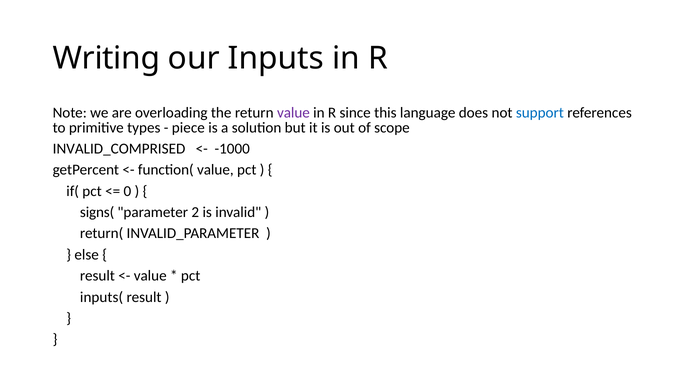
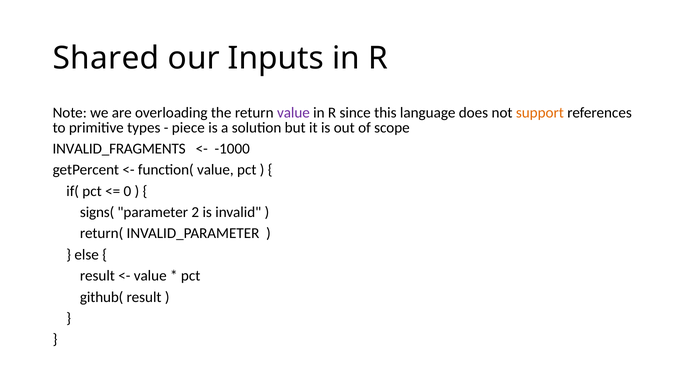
Writing: Writing -> Shared (106, 58)
support colour: blue -> orange (540, 113)
INVALID_COMPRISED: INVALID_COMPRISED -> INVALID_FRAGMENTS (119, 149)
inputs(: inputs( -> github( (102, 297)
